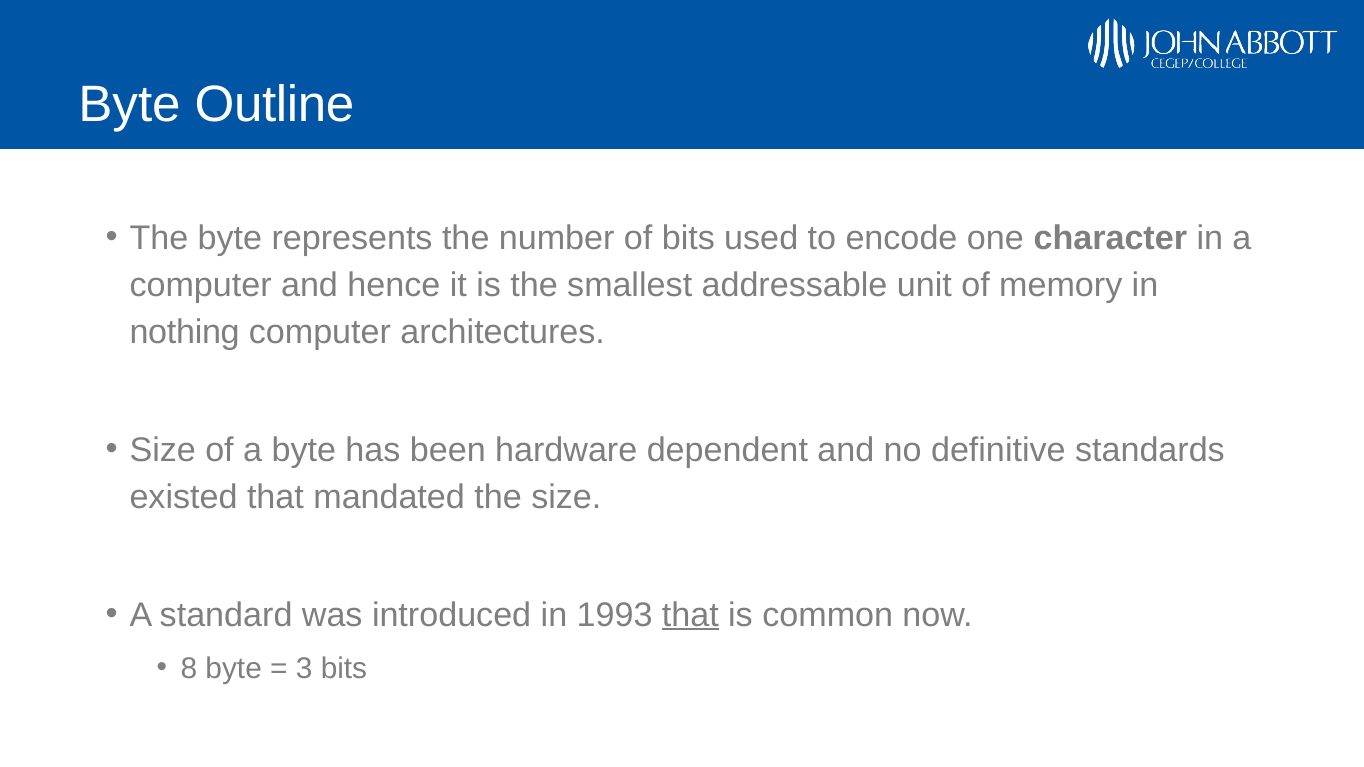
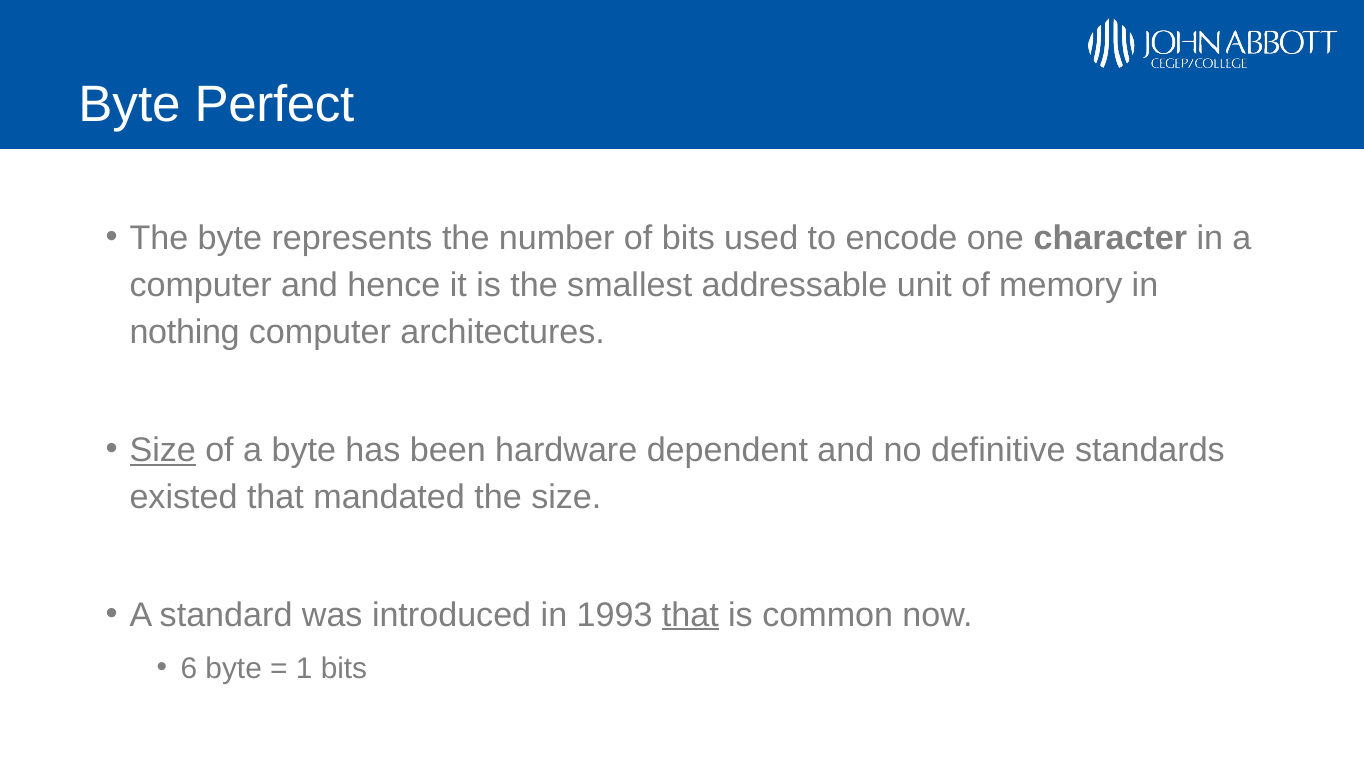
Outline: Outline -> Perfect (274, 104)
Size underline: none -> present (163, 450)
8: 8 -> 6 (189, 669)
3: 3 -> 1 (304, 669)
